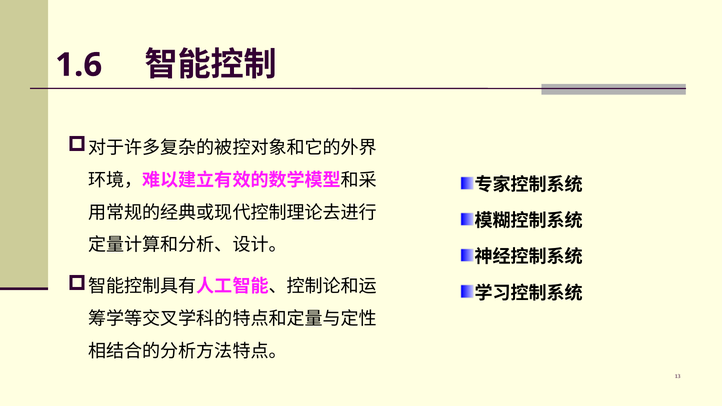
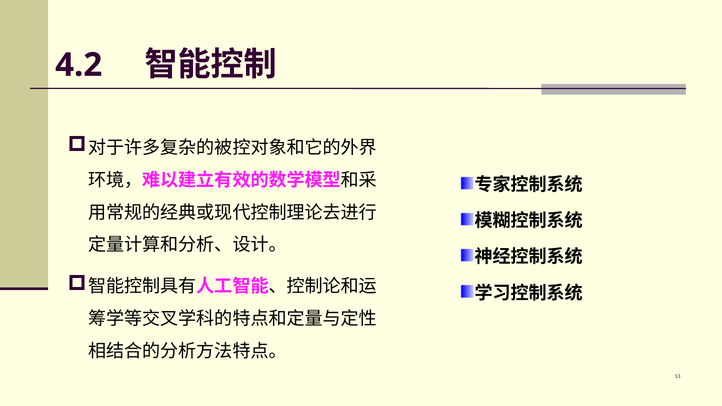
1.6: 1.6 -> 4.2 (79, 65)
